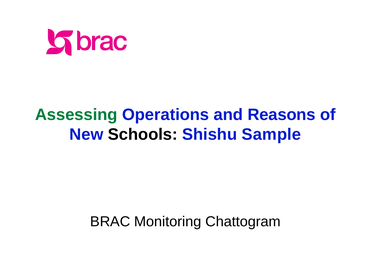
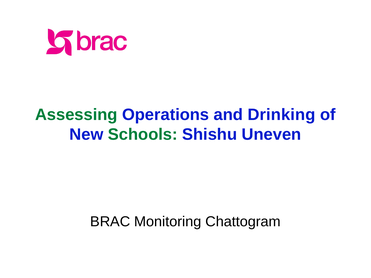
Reasons: Reasons -> Drinking (281, 115)
Schools colour: black -> green (143, 135)
Sample: Sample -> Uneven (272, 135)
